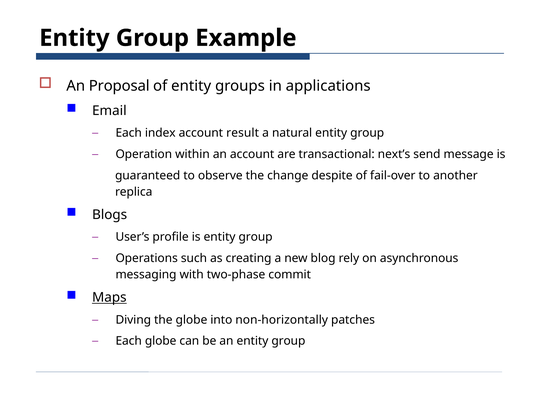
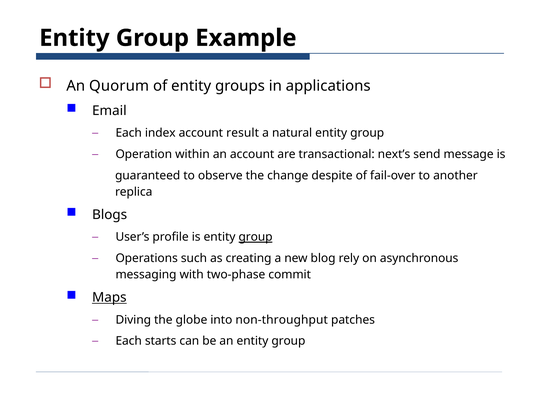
Proposal: Proposal -> Quorum (119, 86)
group underline: none -> present (256, 237)
non-horizontally: non-horizontally -> non-throughput (282, 320)
Each globe: globe -> starts (161, 341)
